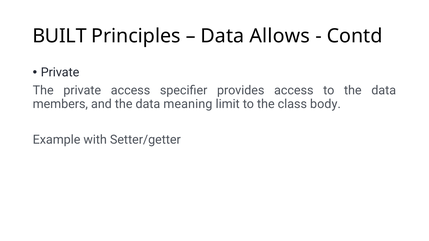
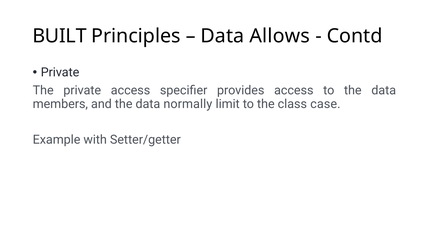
meaning: meaning -> normally (188, 104)
body: body -> case (325, 104)
